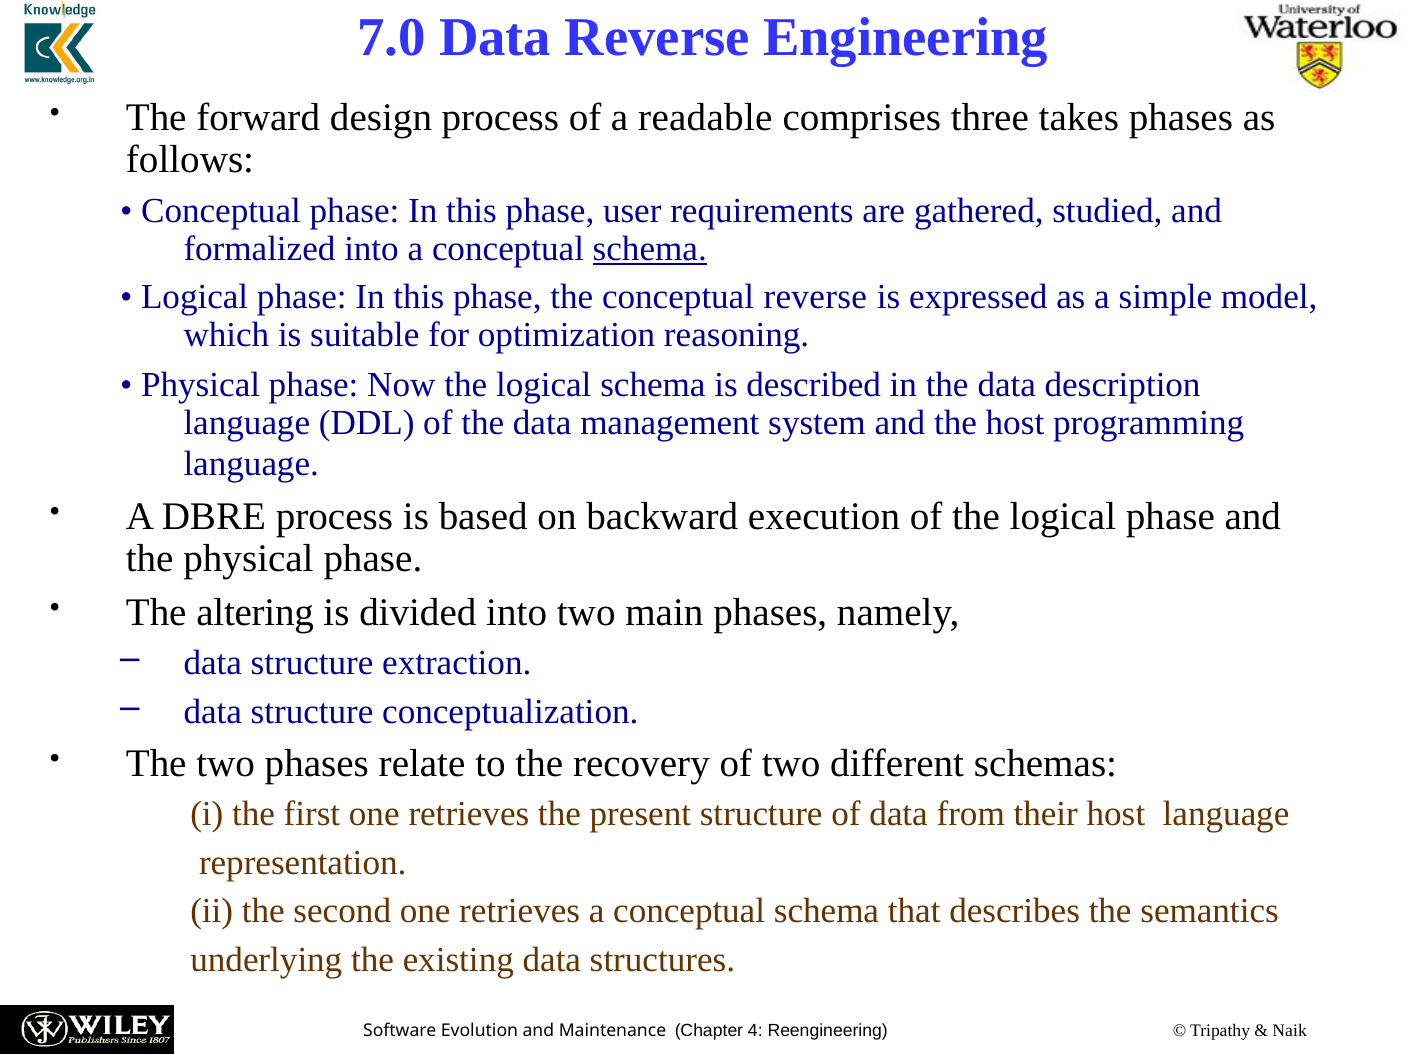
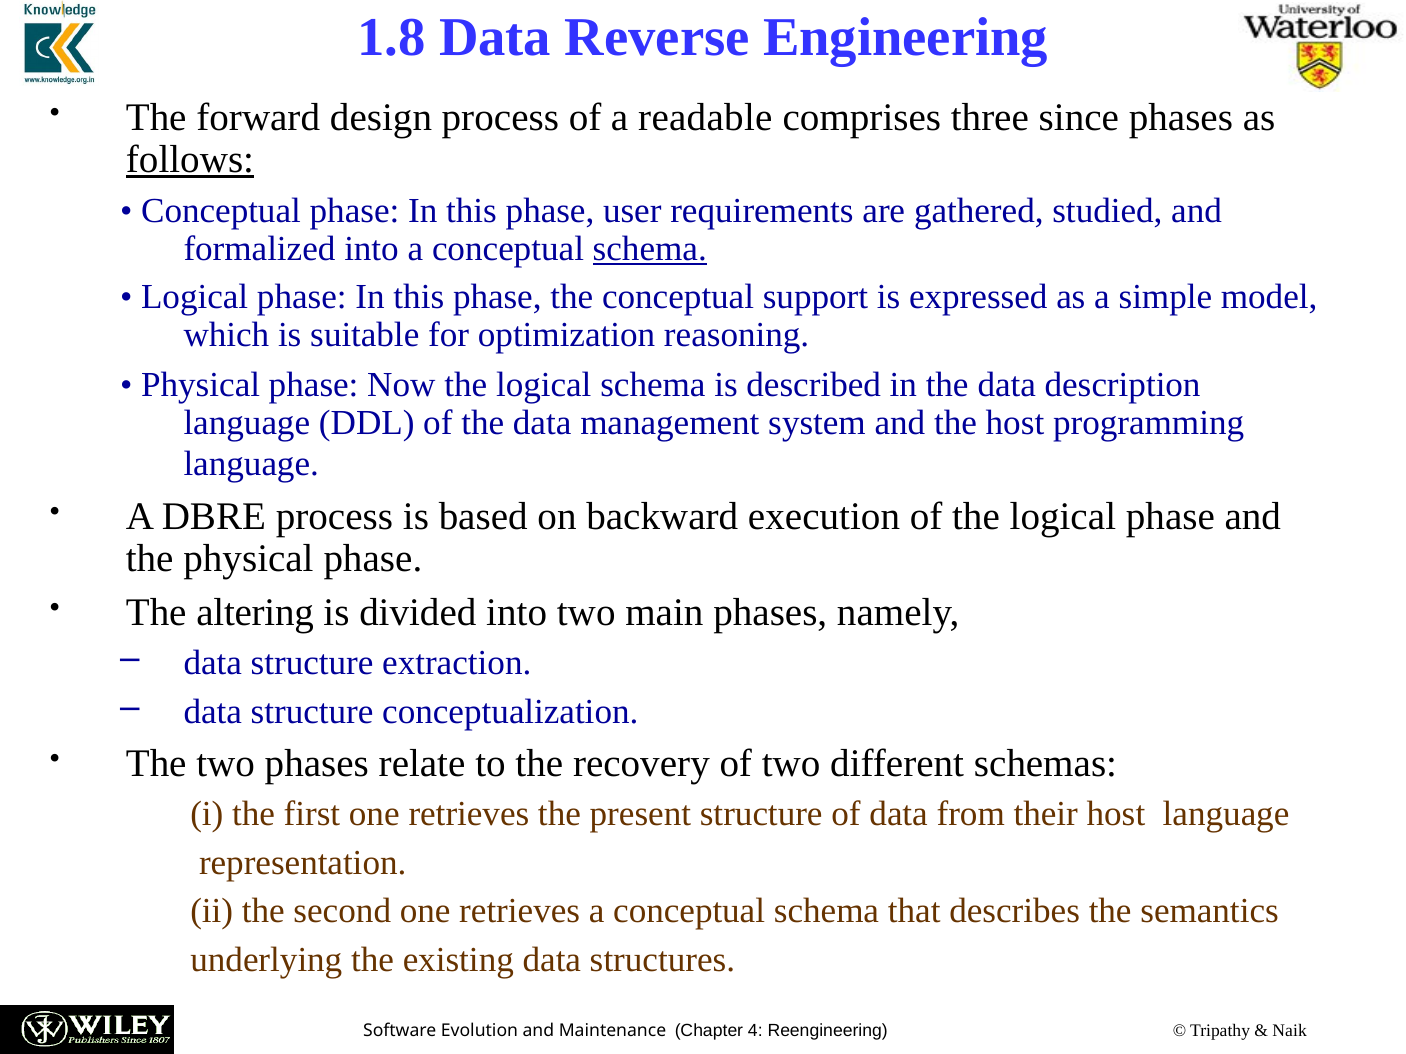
7.0: 7.0 -> 1.8 (391, 37)
takes: takes -> since (1079, 118)
follows underline: none -> present (190, 160)
conceptual reverse: reverse -> support (815, 297)
